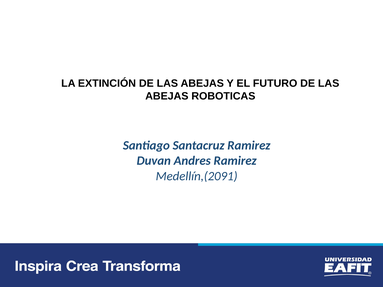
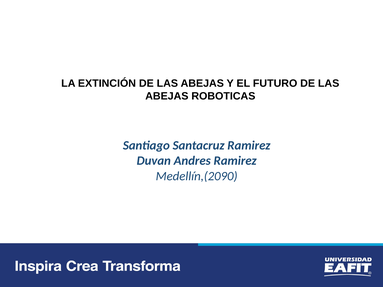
Medellín,(2091: Medellín,(2091 -> Medellín,(2090 (197, 176)
